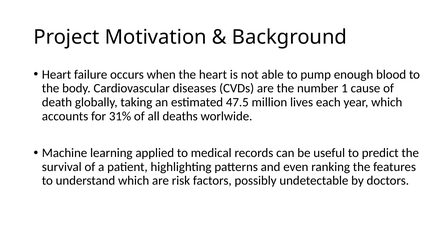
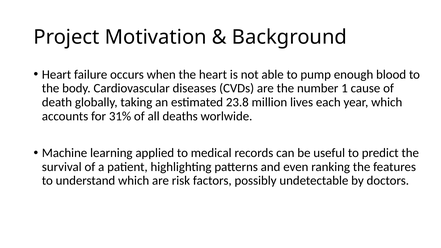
47.5: 47.5 -> 23.8 (237, 102)
